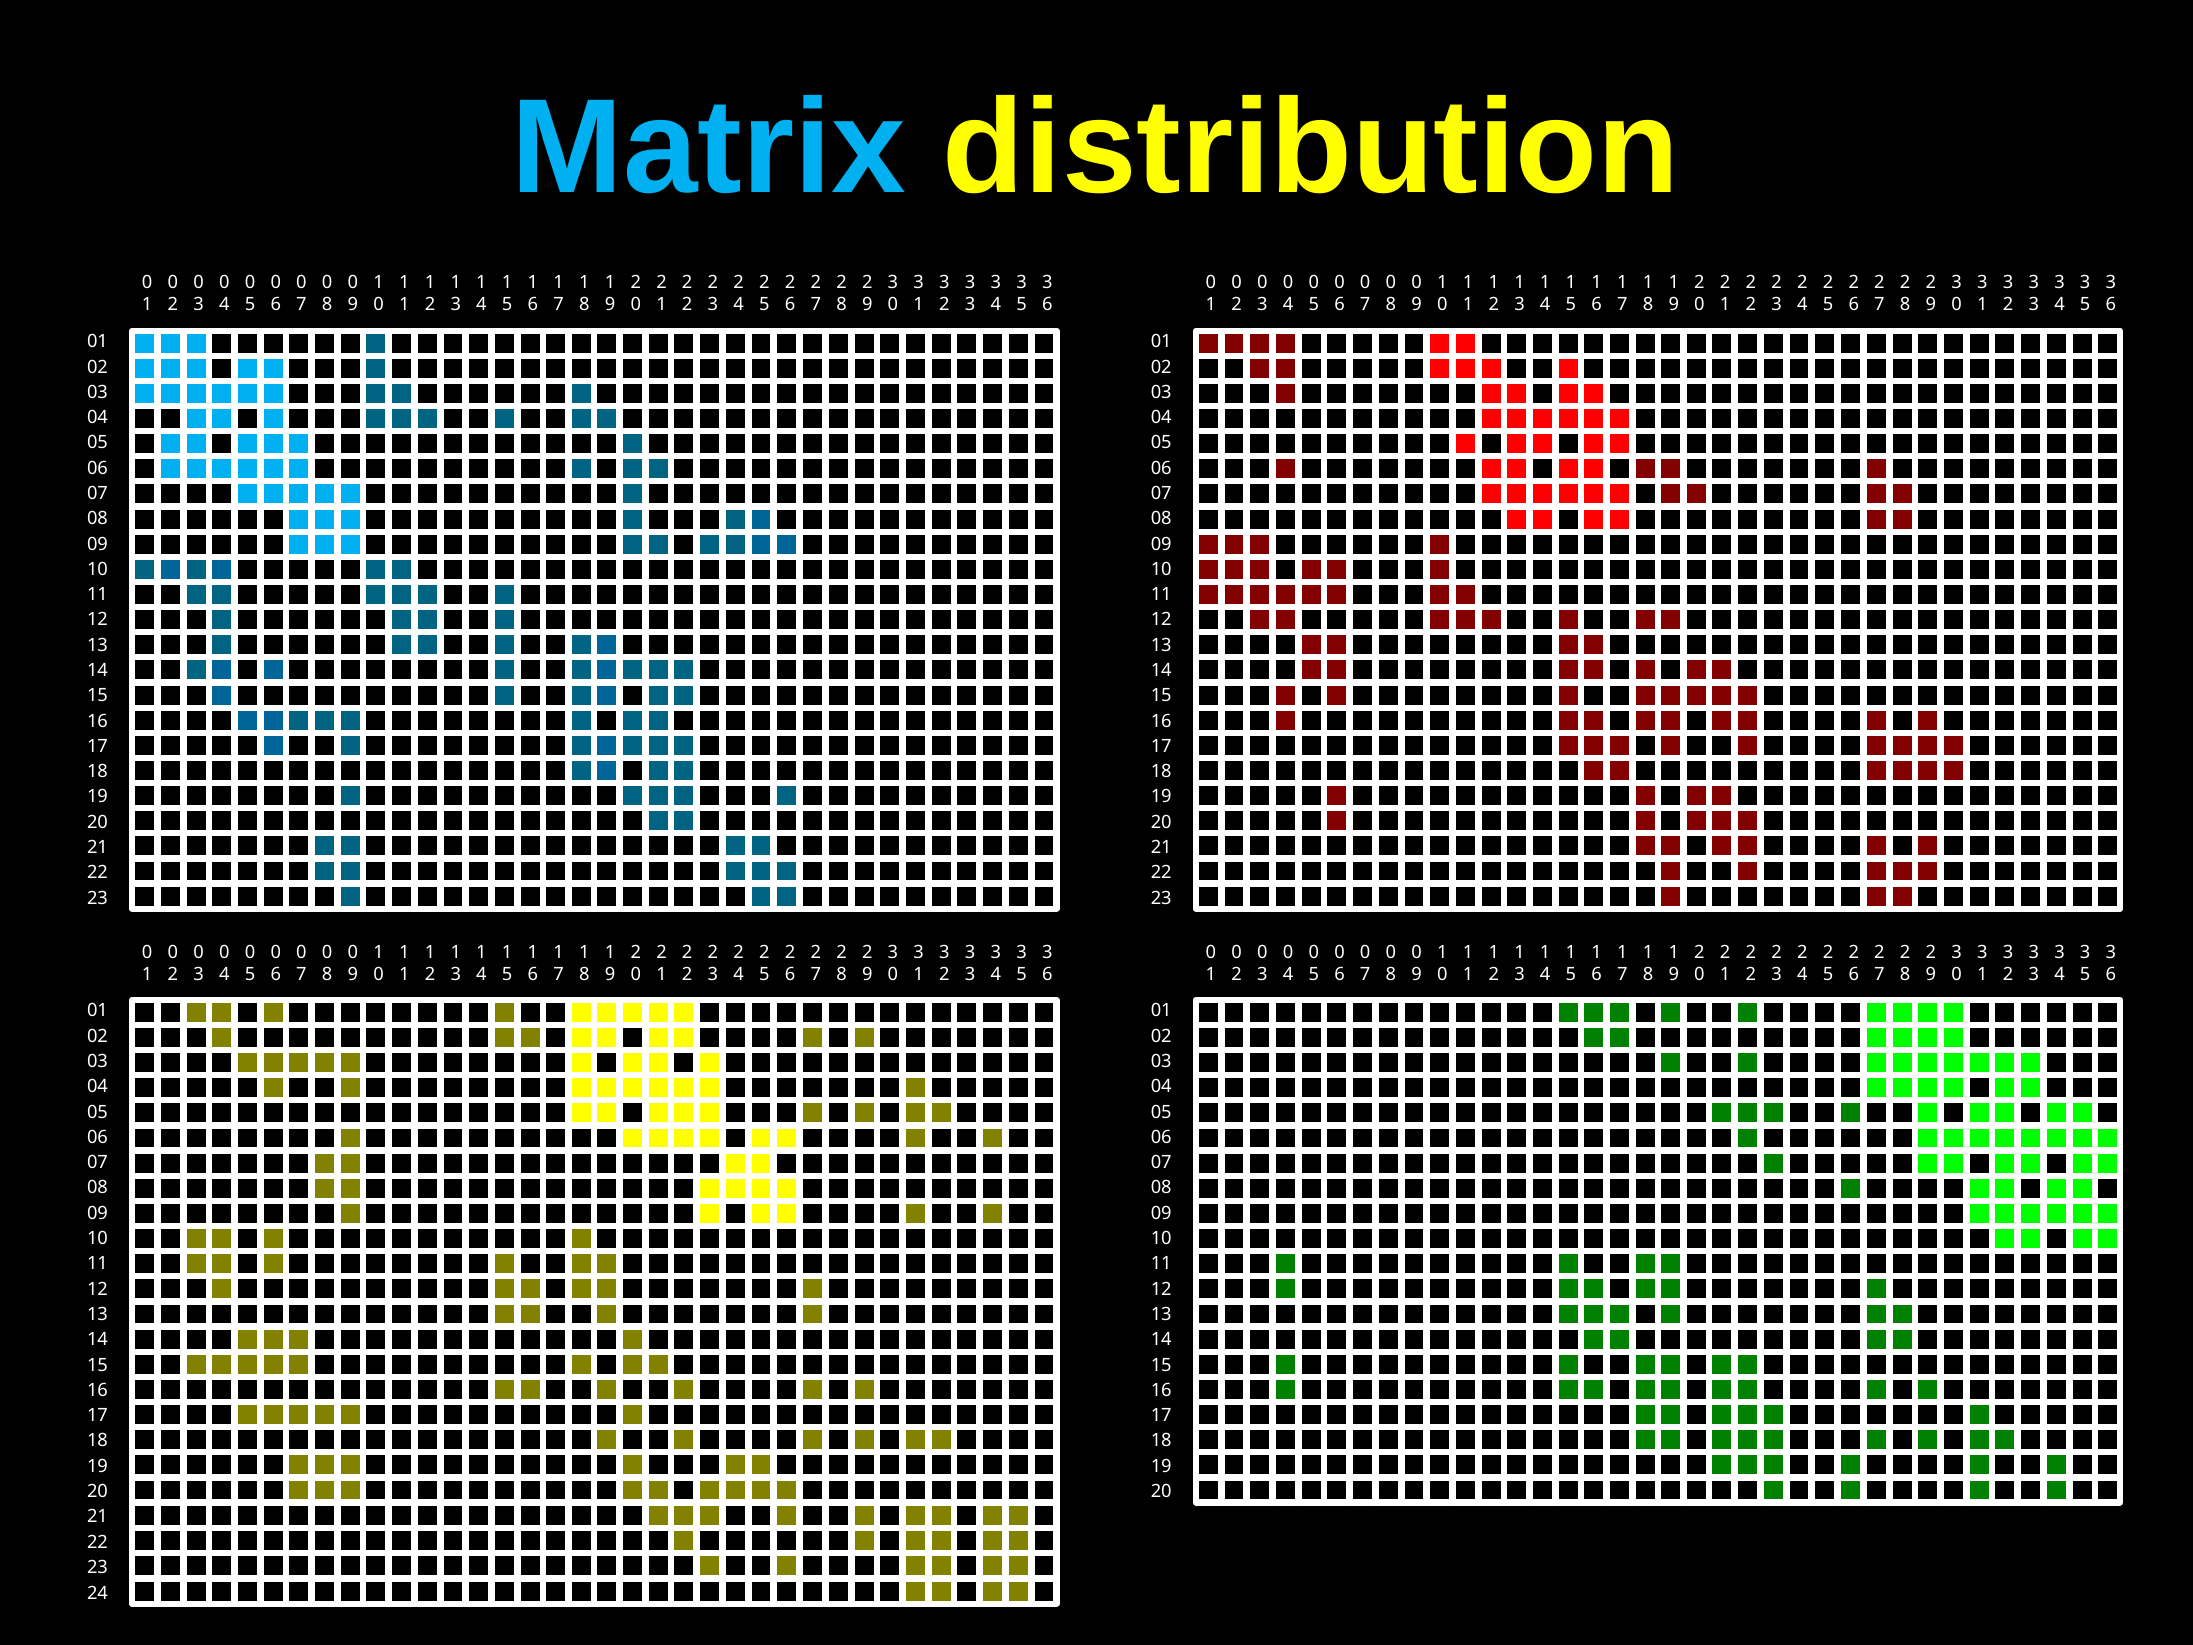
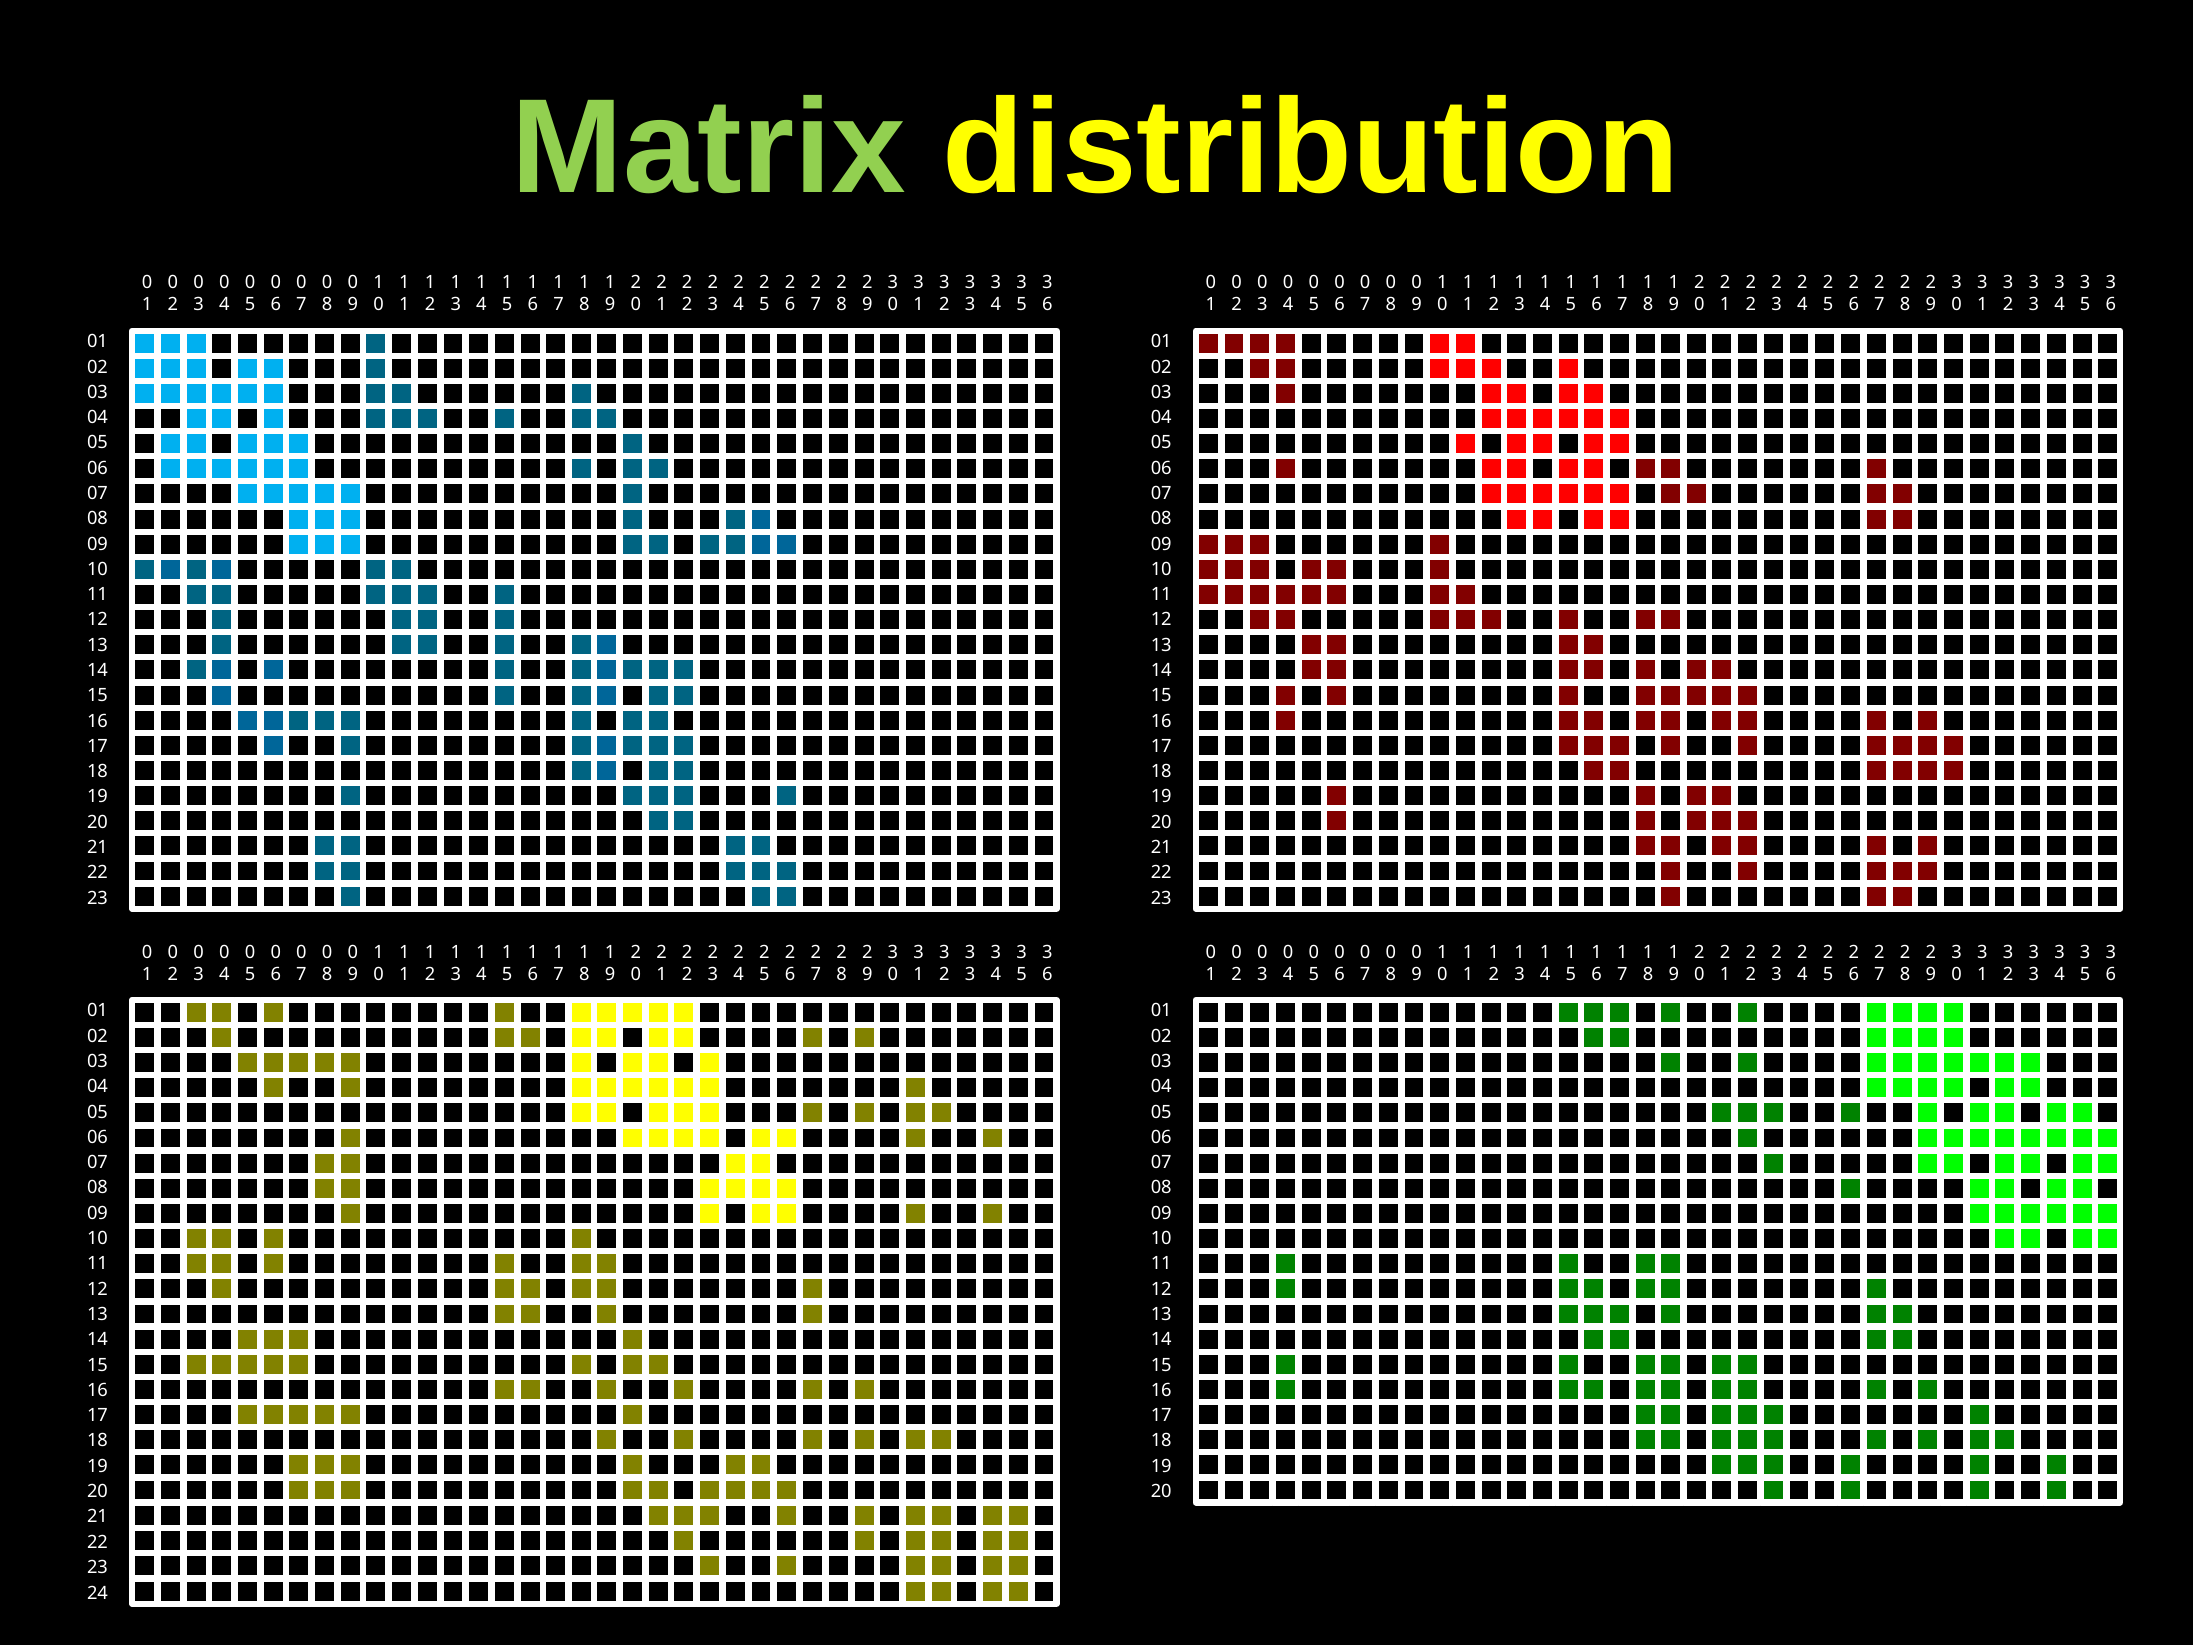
Matrix colour: light blue -> light green (709, 148)
